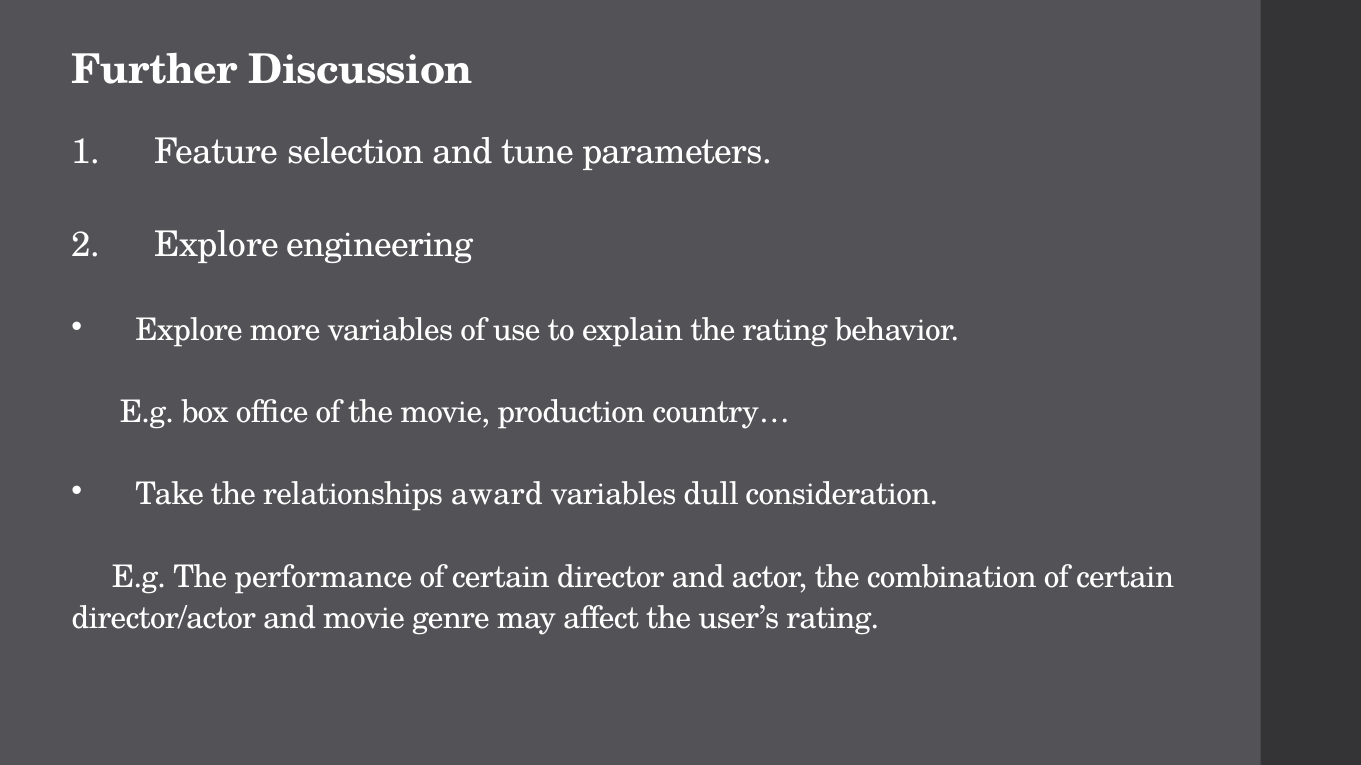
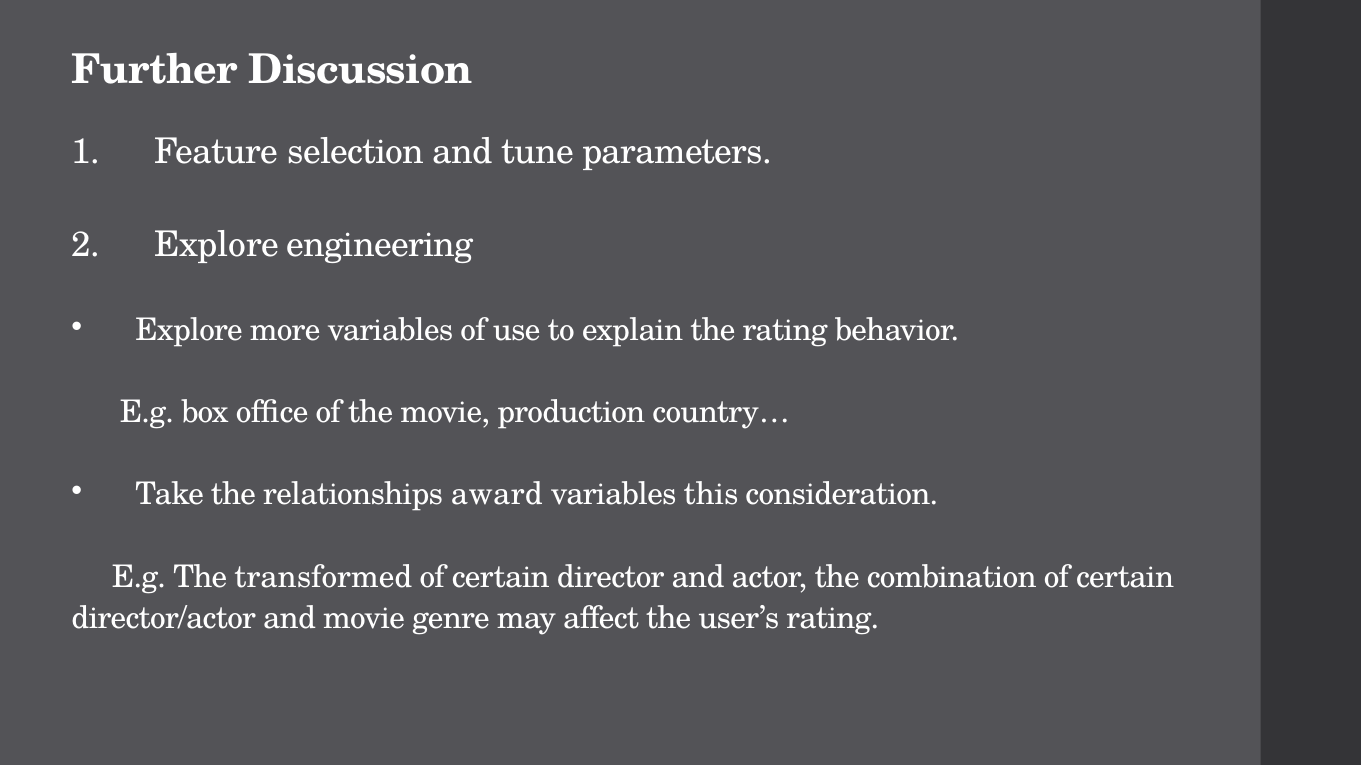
dull: dull -> this (711, 495)
performance: performance -> transformed (323, 577)
